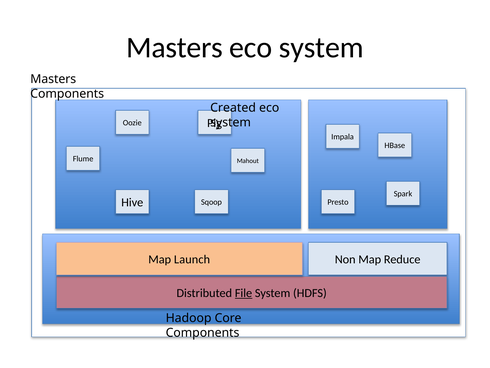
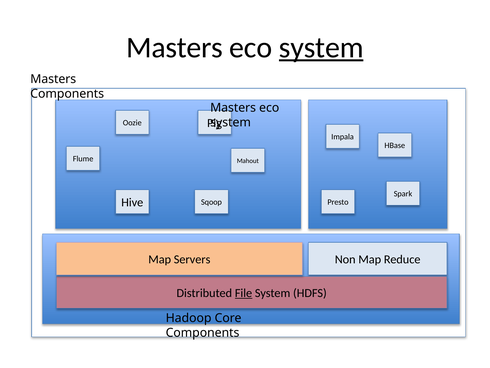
system underline: none -> present (321, 47)
Created: Created -> Masters (233, 108)
Launch: Launch -> Servers (192, 259)
